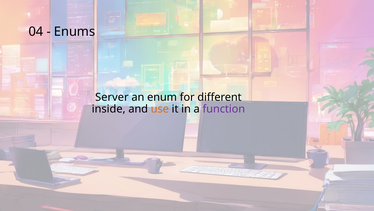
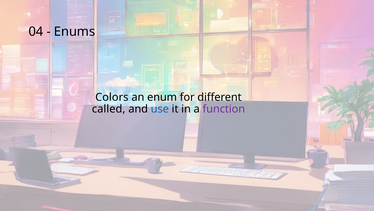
Server: Server -> Colors (112, 97)
inside: inside -> called (109, 109)
use colour: orange -> blue (160, 109)
